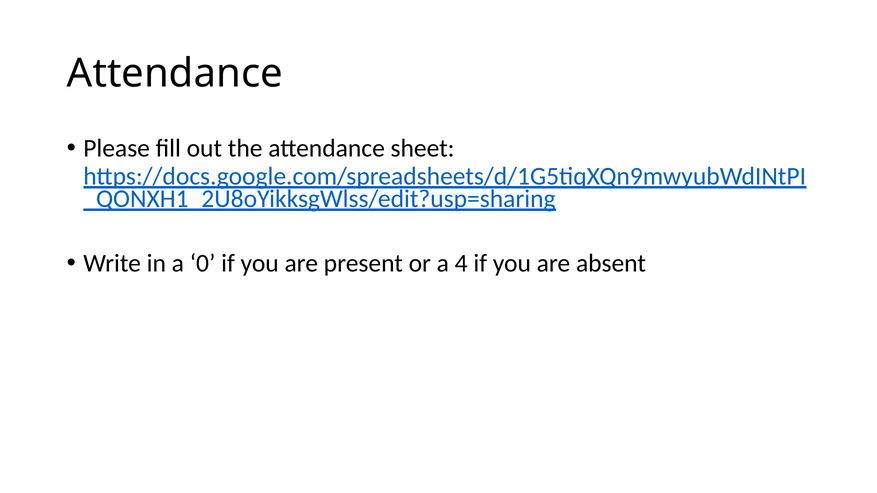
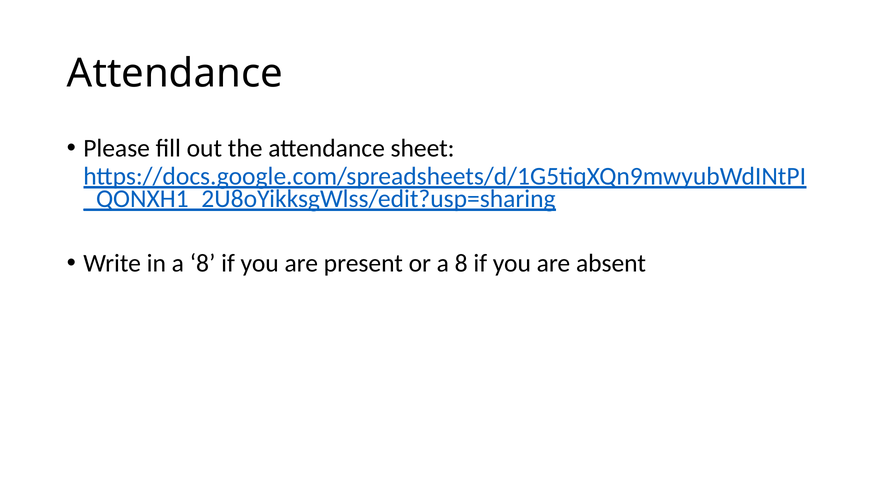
in a 0: 0 -> 8 (203, 263)
or a 4: 4 -> 8 (461, 263)
